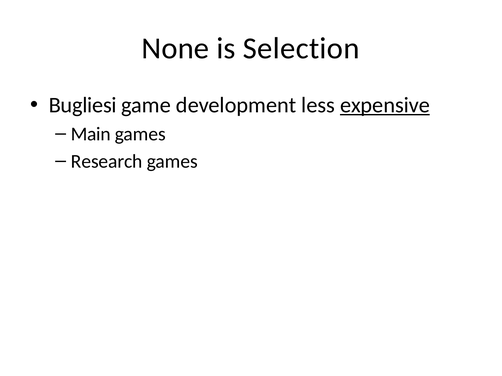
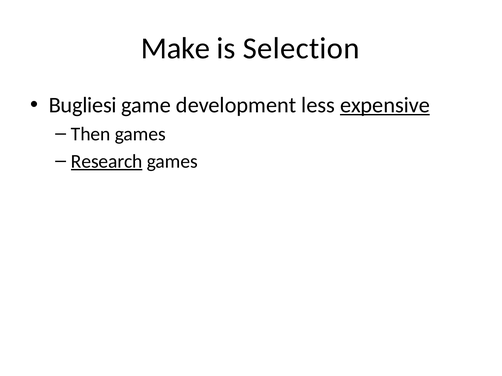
None: None -> Make (176, 49)
Main: Main -> Then (91, 134)
Research underline: none -> present (107, 161)
